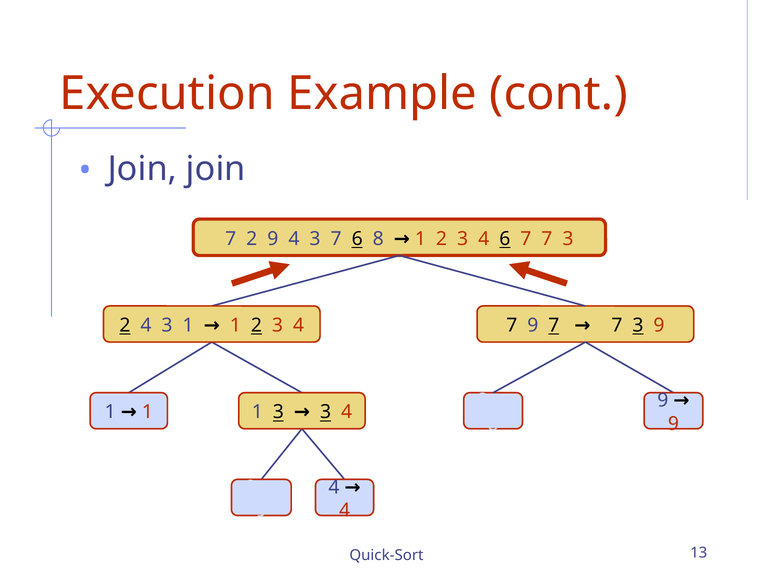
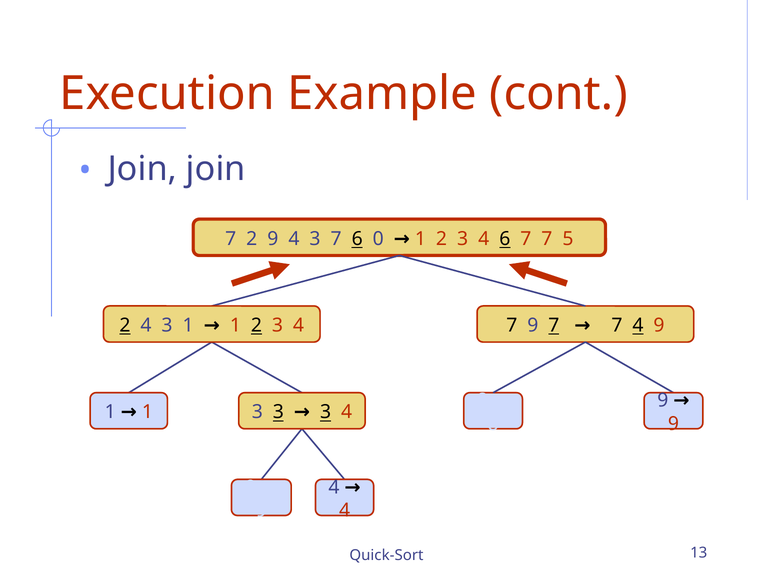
6 8: 8 -> 0 (378, 239)
7 3: 3 -> 5 (568, 239)
17 3: 3 -> 4 (638, 325)
1 1: 1 -> 3 (257, 412)
